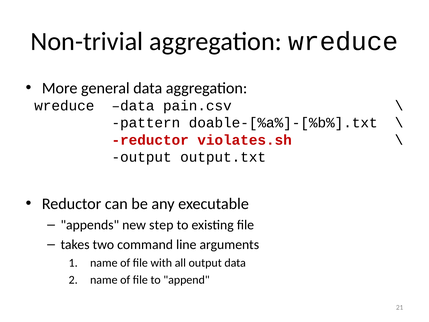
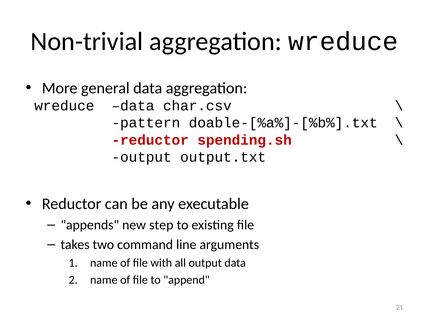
pain.csv: pain.csv -> char.csv (197, 106)
violates.sh: violates.sh -> spending.sh (245, 140)
